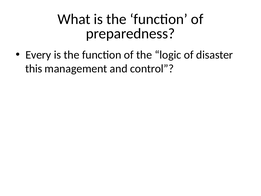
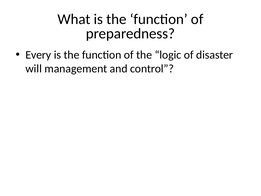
this: this -> will (34, 69)
